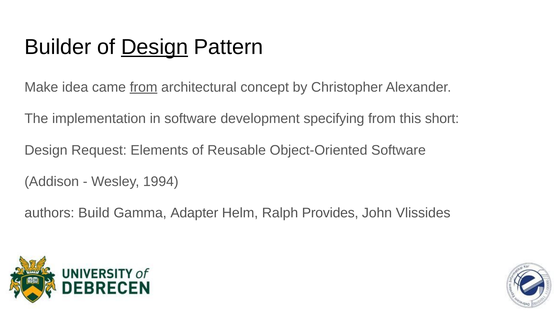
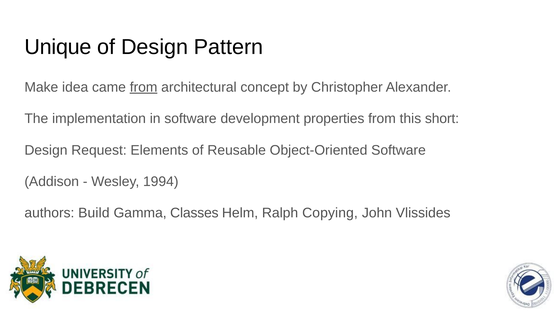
Builder: Builder -> Unique (58, 47)
Design underline: present -> none (155, 47)
specifying: specifying -> properties (334, 119)
Adapter: Adapter -> Classes (194, 213)
Provides: Provides -> Copying (330, 213)
